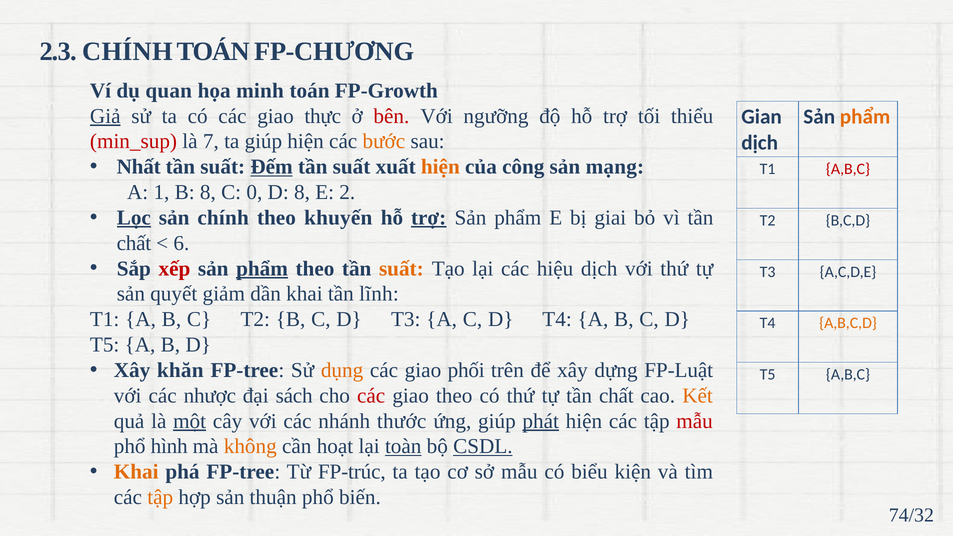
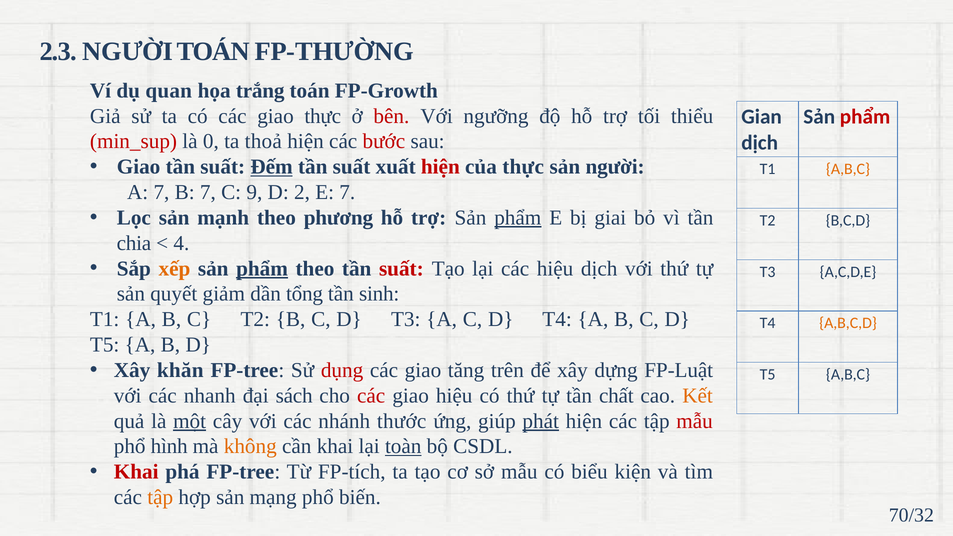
2.3 CHÍNH: CHÍNH -> NGƯỜI (128, 51)
FP-CHƯƠNG: FP-CHƯƠNG -> FP-THƯỜNG (334, 51)
minh: minh -> trắng (260, 91)
Giả underline: present -> none (105, 116)
phẩm colour: orange -> red (865, 117)
7: 7 -> 0 (211, 142)
ta giúp: giúp -> thoả (263, 142)
bước colour: orange -> red (384, 142)
Nhất: Nhất -> Giao (139, 167)
hiện colour: orange -> red (440, 167)
của công: công -> thực (523, 167)
sản mạng: mạng -> người (615, 167)
A,B,C colour: red -> orange (848, 169)
A 1: 1 -> 7 (161, 192)
B 8: 8 -> 7 (208, 192)
0: 0 -> 9 (254, 192)
D 8: 8 -> 2 (302, 192)
E 2: 2 -> 7 (347, 192)
Lọc underline: present -> none (134, 218)
sản chính: chính -> mạnh (223, 218)
khuyến: khuyến -> phương (338, 218)
trợ underline: present -> none (429, 218)
phẩm underline: none -> present (518, 218)
chất: chất -> chia (134, 243)
6: 6 -> 4 (181, 243)
xếp colour: red -> orange (174, 269)
suất colour: orange -> red (401, 269)
dần khai: khai -> tổng (305, 294)
lĩnh: lĩnh -> sinh (379, 294)
dụng colour: orange -> red (342, 370)
phối: phối -> tăng (466, 370)
nhược: nhược -> nhanh (210, 396)
giao theo: theo -> hiệu (454, 396)
cần hoạt: hoạt -> khai (335, 447)
CSDL underline: present -> none (483, 447)
Khai colour: orange -> red (136, 472)
FP-trúc: FP-trúc -> FP-tích (352, 472)
thuận: thuận -> mạng (273, 497)
74/32: 74/32 -> 70/32 (911, 515)
